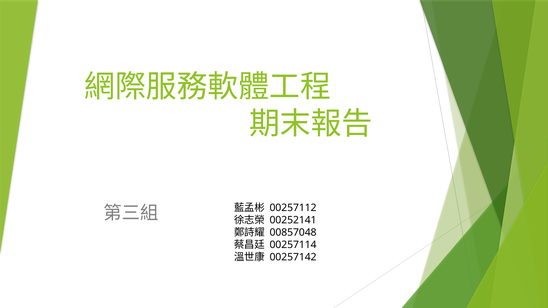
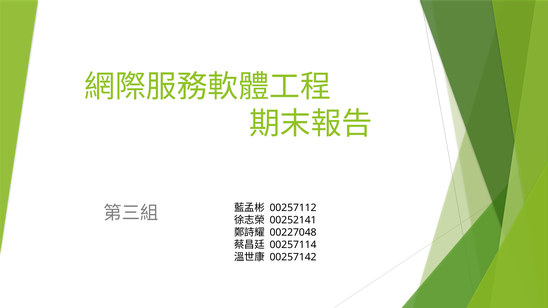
00857048: 00857048 -> 00227048 (293, 233)
